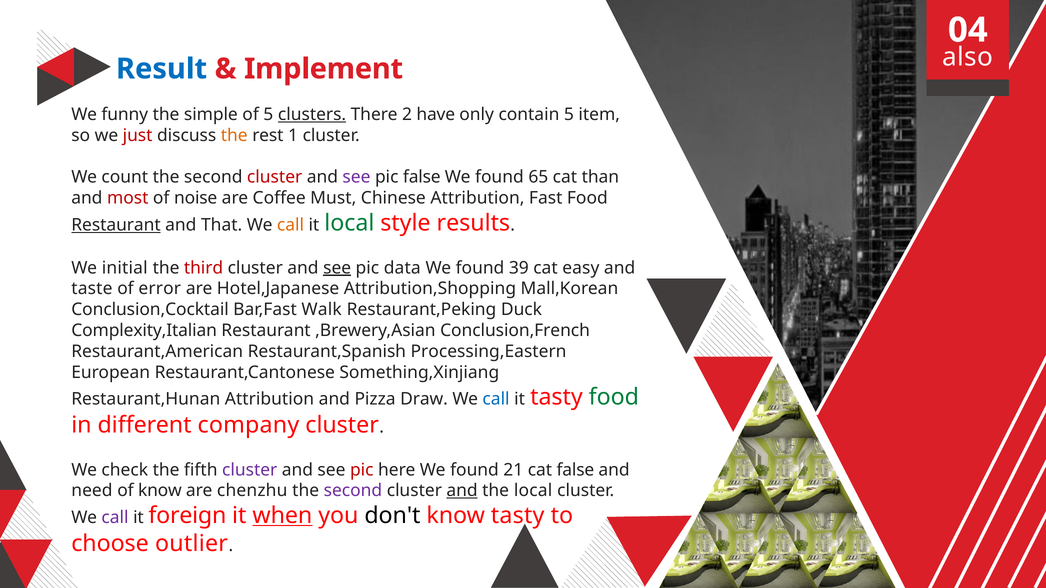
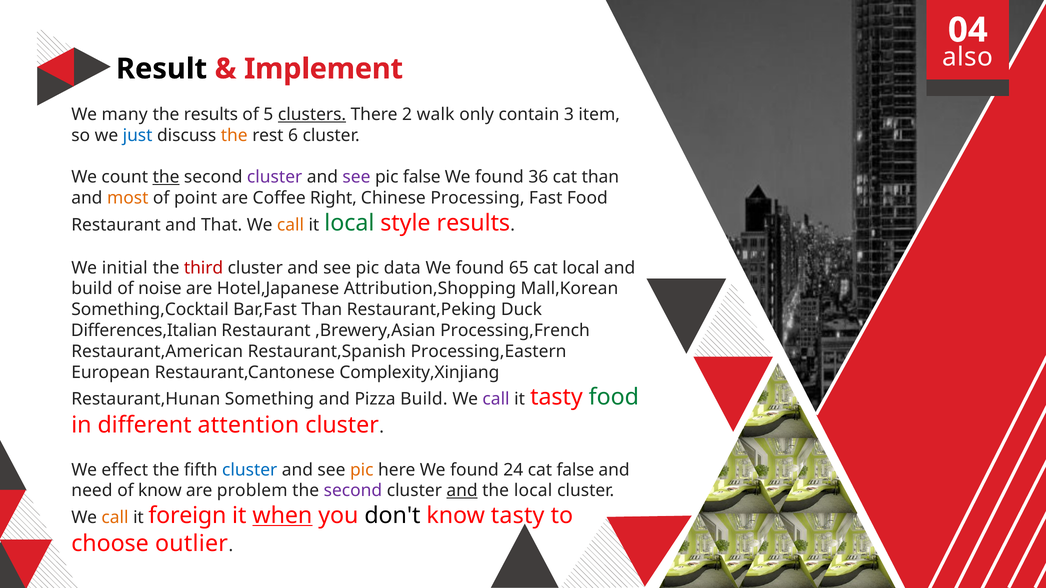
Result colour: blue -> black (162, 69)
funny: funny -> many (125, 115)
the simple: simple -> results (211, 115)
have: have -> walk (436, 115)
contain 5: 5 -> 3 (569, 115)
just colour: red -> blue (138, 135)
1: 1 -> 6 (293, 135)
the underline: none -> present (166, 177)
cluster colour: red -> purple (275, 177)
65: 65 -> 36 (538, 177)
most colour: red -> orange (128, 198)
noise: noise -> point (196, 198)
Must: Must -> Right (333, 198)
Chinese Attribution: Attribution -> Processing (477, 198)
Restaurant underline: present -> none (116, 225)
see underline: present -> none (337, 268)
39: 39 -> 65 (519, 268)
cat easy: easy -> local (581, 268)
taste: taste -> build (92, 289)
error: error -> noise (160, 289)
Conclusion,Cocktail: Conclusion,Cocktail -> Something,Cocktail (150, 310)
Bar,Fast Walk: Walk -> Than (322, 310)
Complexity,Italian: Complexity,Italian -> Differences,Italian (144, 331)
Conclusion,French: Conclusion,French -> Processing,French (515, 331)
Something,Xinjiang: Something,Xinjiang -> Complexity,Xinjiang (419, 373)
Restaurant,Hunan Attribution: Attribution -> Something (270, 399)
Pizza Draw: Draw -> Build (424, 399)
call colour: blue -> purple (496, 399)
company: company -> attention (248, 425)
check: check -> effect (125, 470)
cluster colour: purple -> blue (250, 470)
pic colour: red -> orange (362, 470)
21: 21 -> 24 (513, 470)
chenzhu: chenzhu -> problem (252, 491)
call colour: purple -> orange (115, 518)
